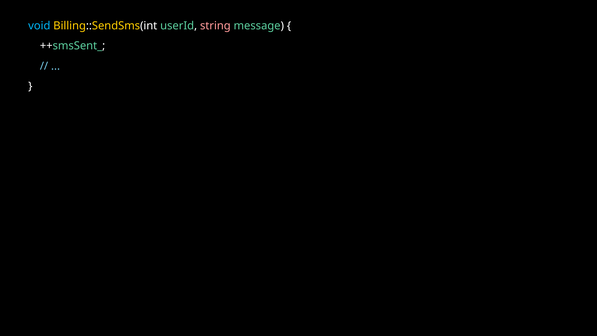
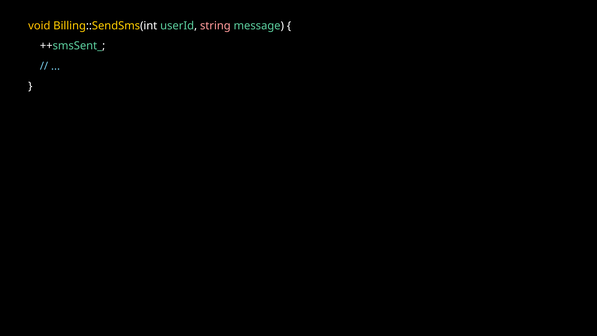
void colour: light blue -> yellow (39, 26)
